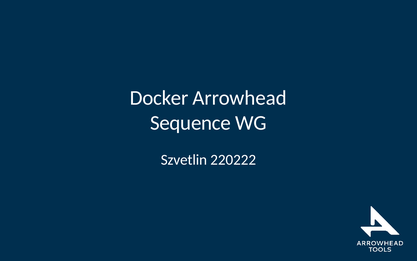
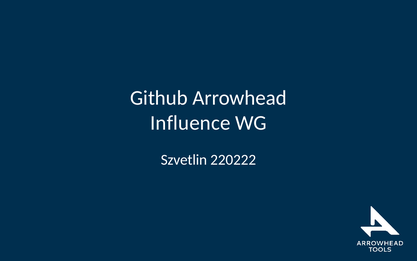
Docker: Docker -> Github (159, 98)
Sequence: Sequence -> Influence (190, 123)
